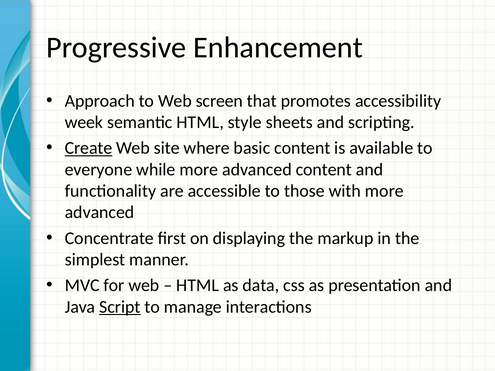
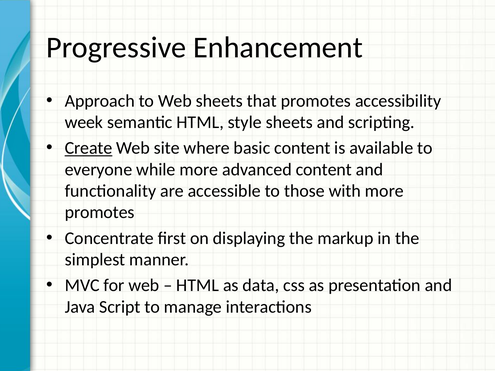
Web screen: screen -> sheets (219, 101)
advanced: advanced -> promotes (100, 212)
Script underline: present -> none (120, 307)
